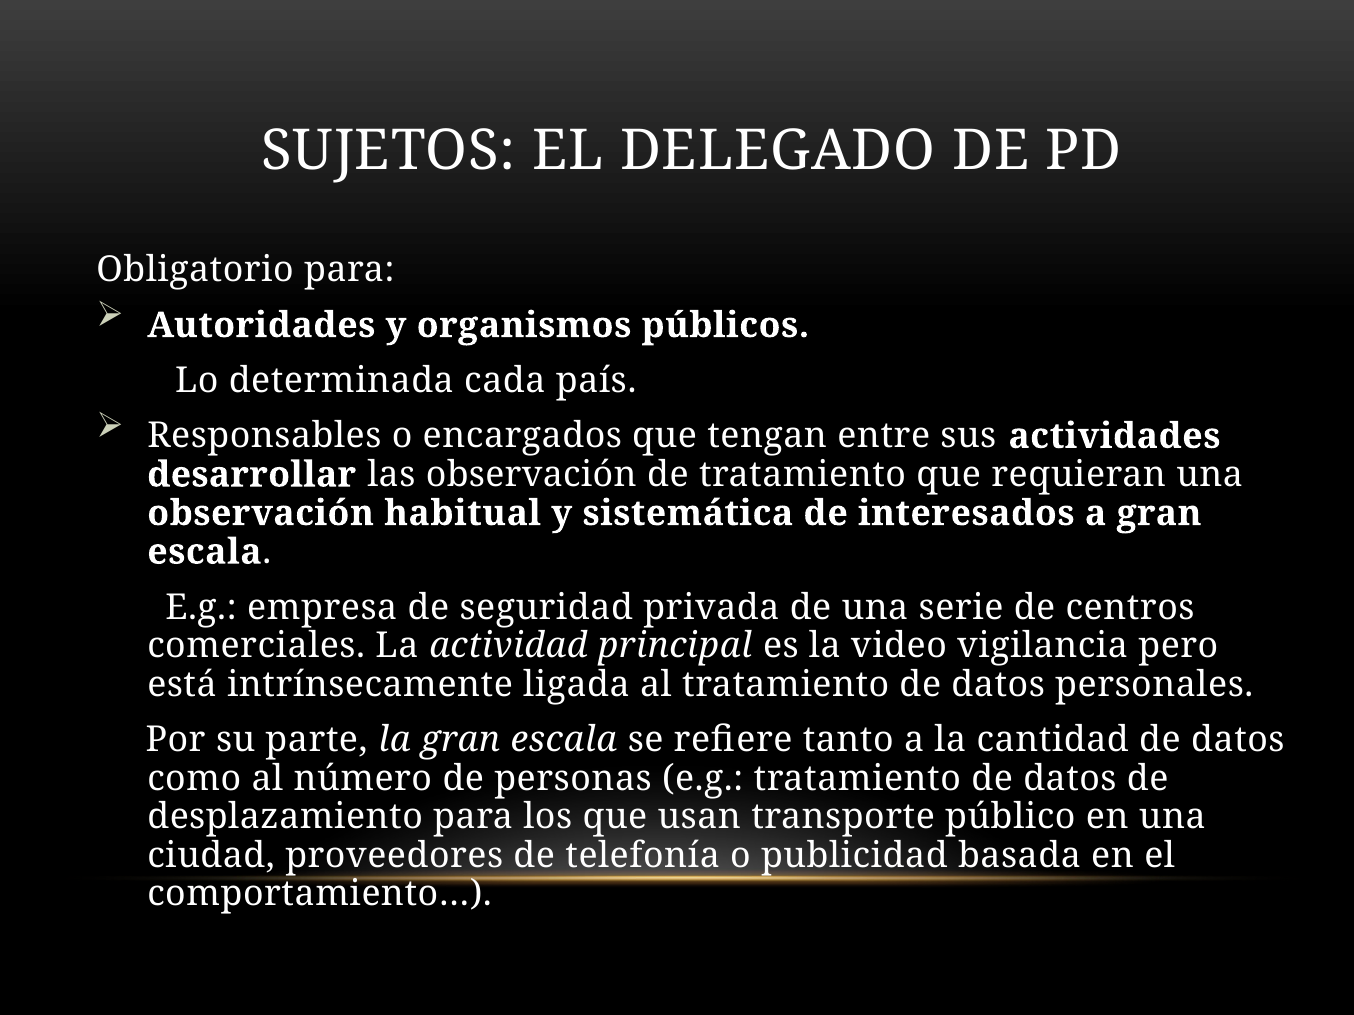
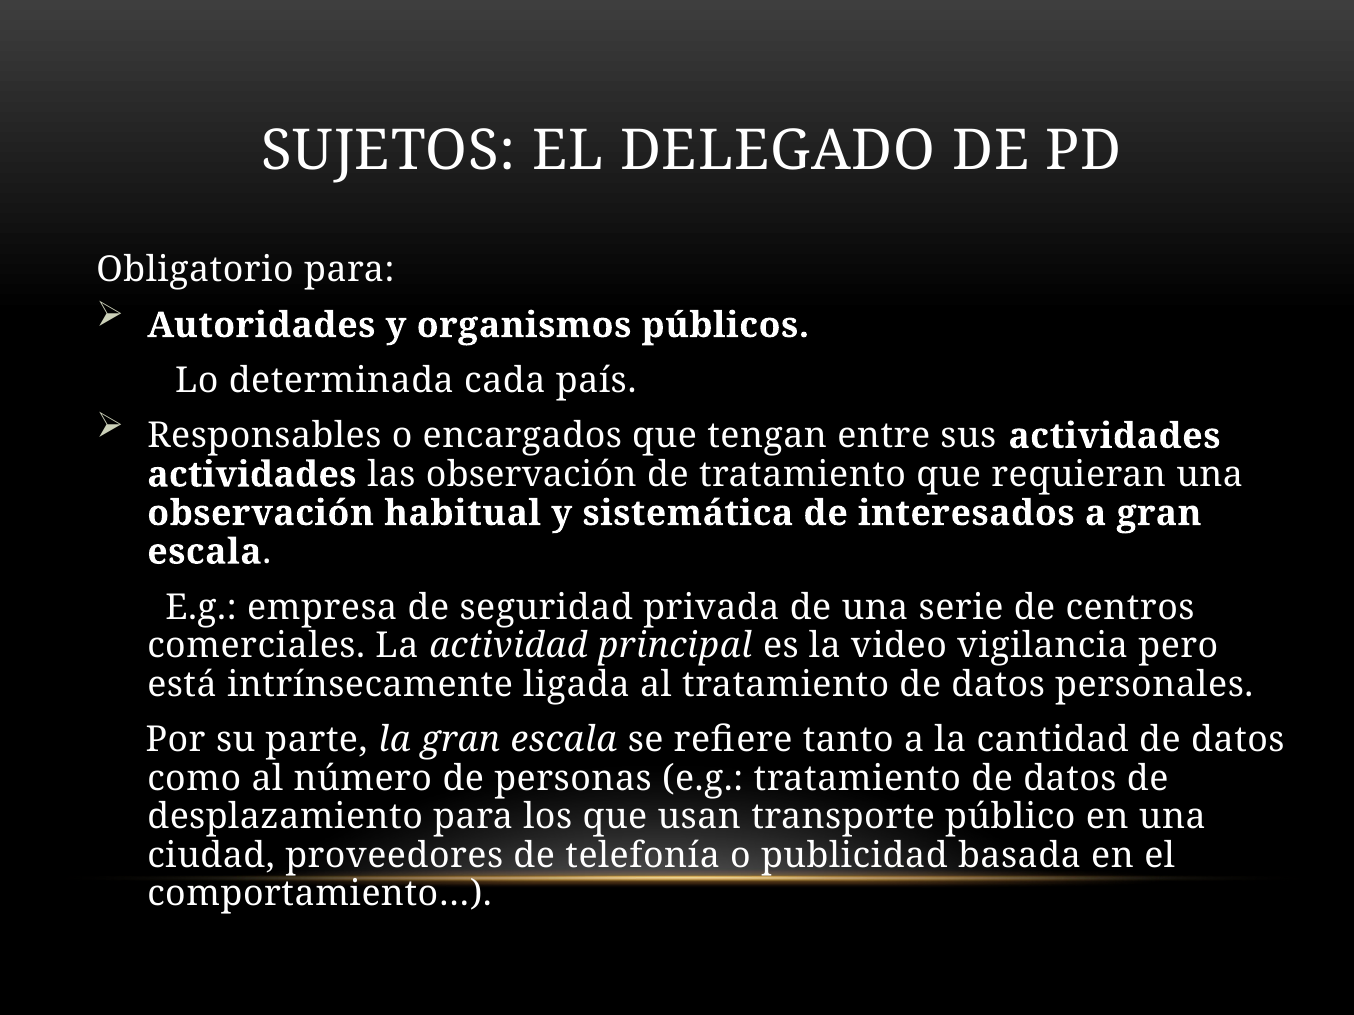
desarrollar: desarrollar -> actividades (252, 475)
